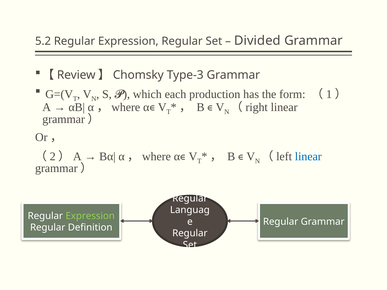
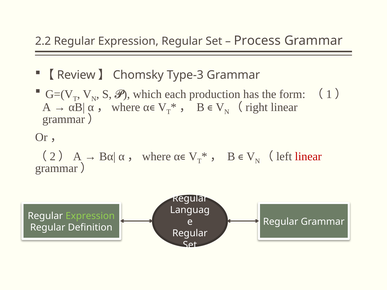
5.2: 5.2 -> 2.2 (43, 41)
Divided: Divided -> Process (257, 41)
linear colour: blue -> red (308, 157)
